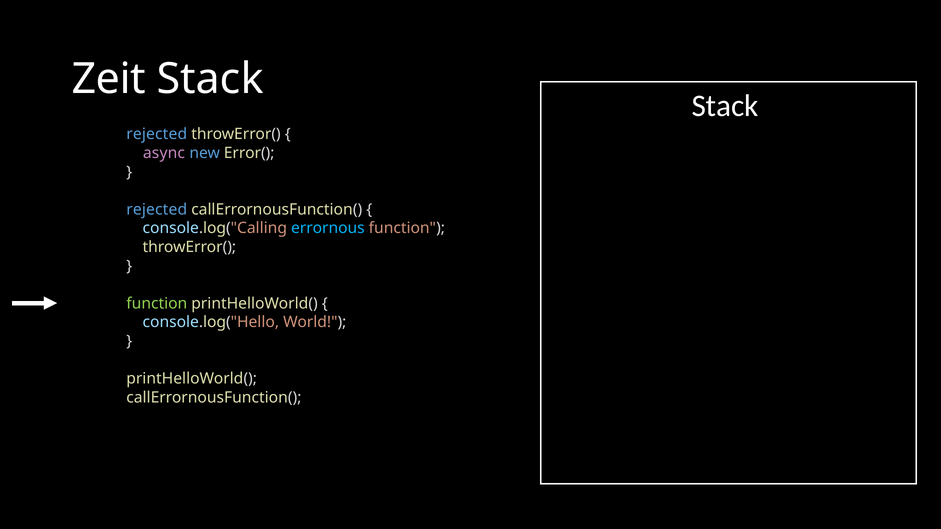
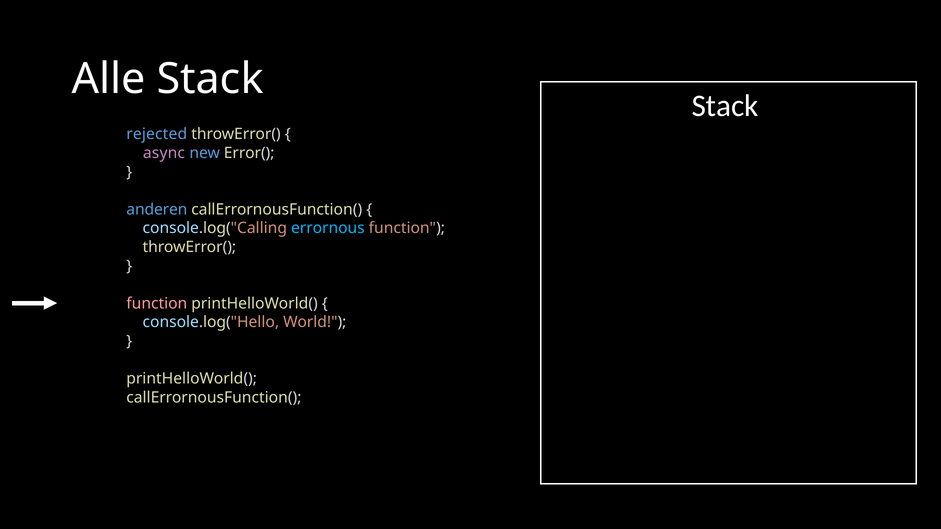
Zeit: Zeit -> Alle (109, 79)
rejected: rejected -> anderen (157, 210)
function colour: light green -> pink (157, 304)
